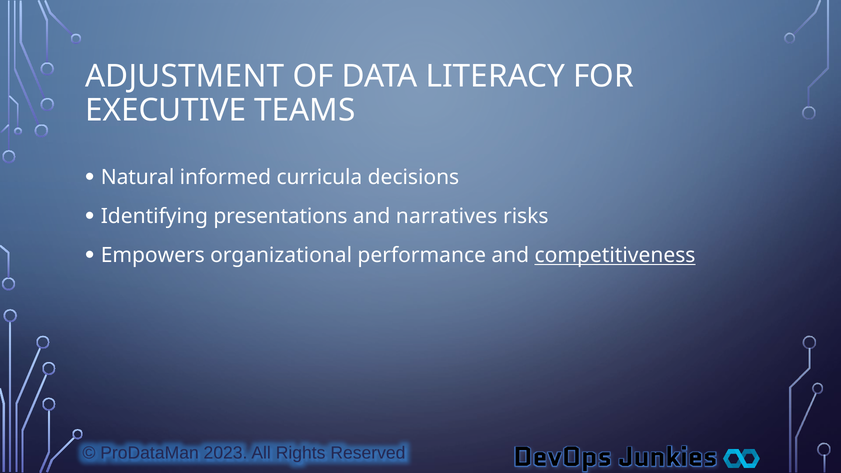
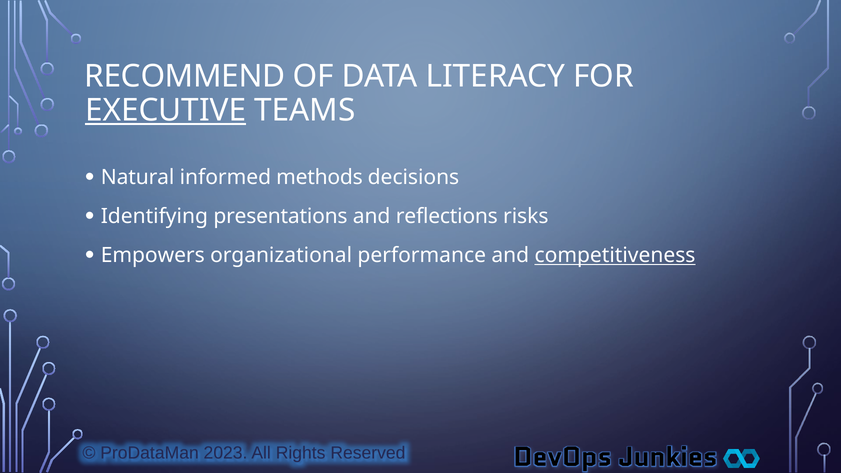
ADJUSTMENT: ADJUSTMENT -> RECOMMEND (185, 76)
EXECUTIVE underline: none -> present (166, 110)
curricula: curricula -> methods (319, 177)
narratives: narratives -> reflections (447, 217)
